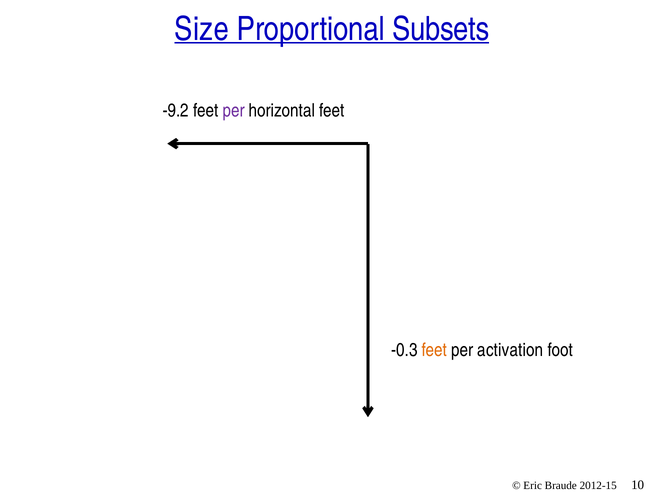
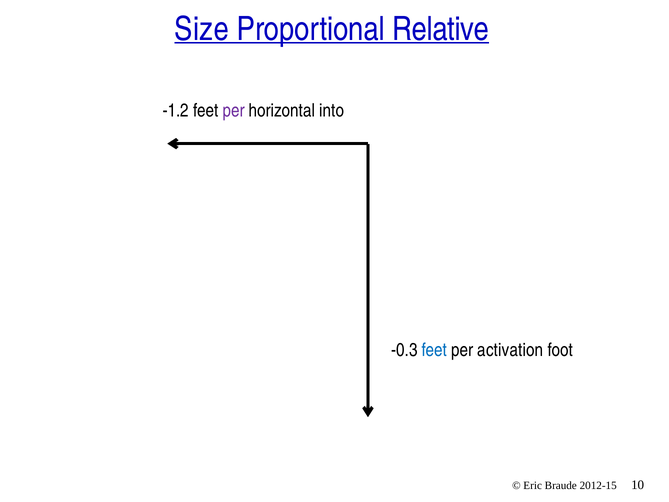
Subsets: Subsets -> Relative (441, 29)
-9.2: -9.2 -> -1.2 (176, 111)
horizontal feet: feet -> into (332, 111)
feet colour: orange -> blue (434, 350)
